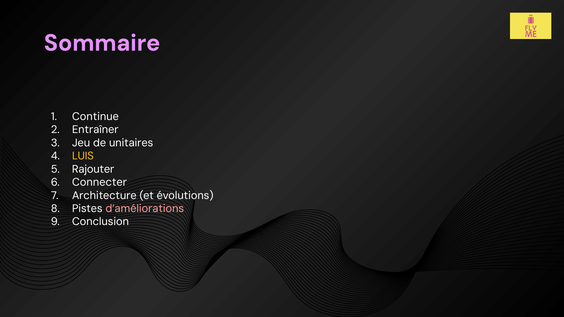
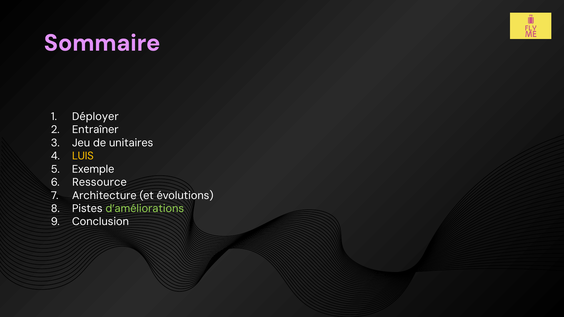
Continue: Continue -> Déployer (95, 117)
Rajouter: Rajouter -> Exemple (93, 169)
Connecter: Connecter -> Ressource (99, 182)
d’améliorations colour: pink -> light green (145, 209)
